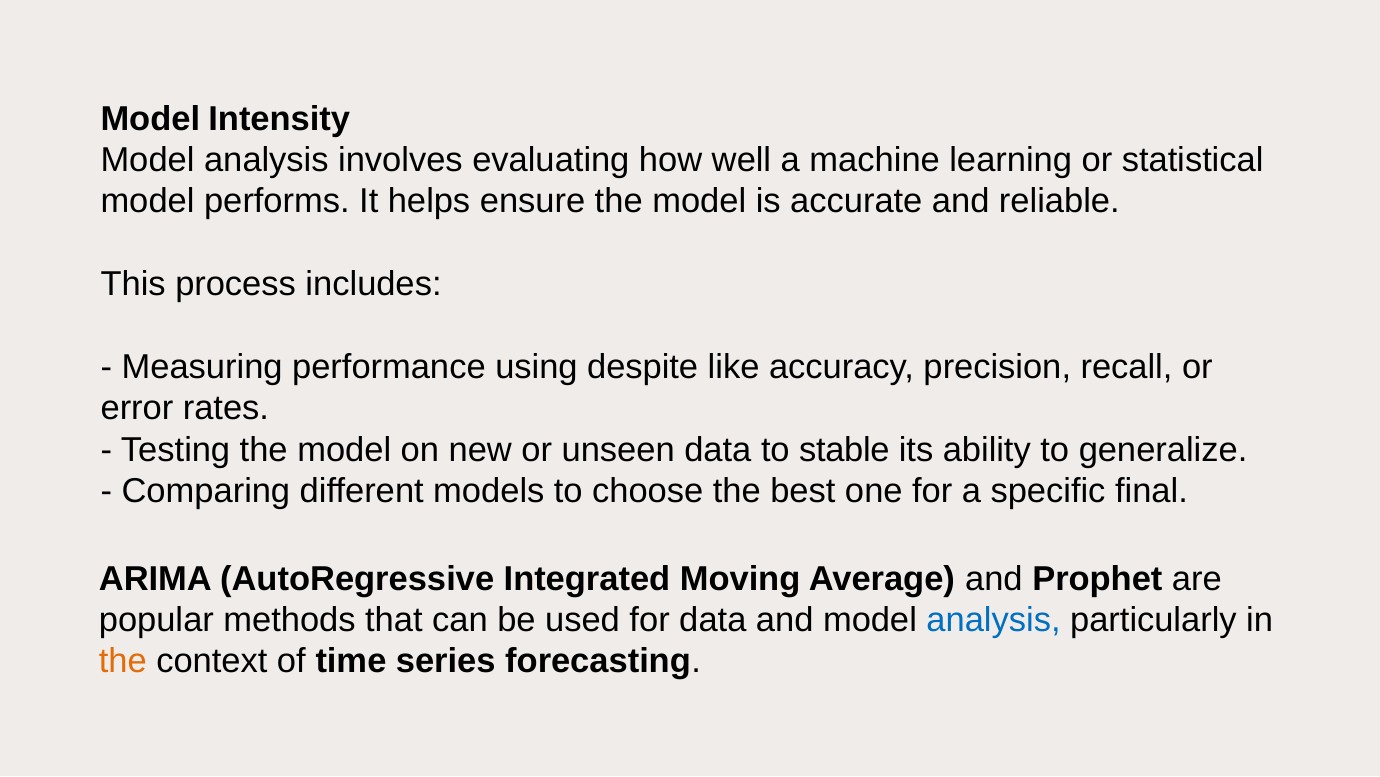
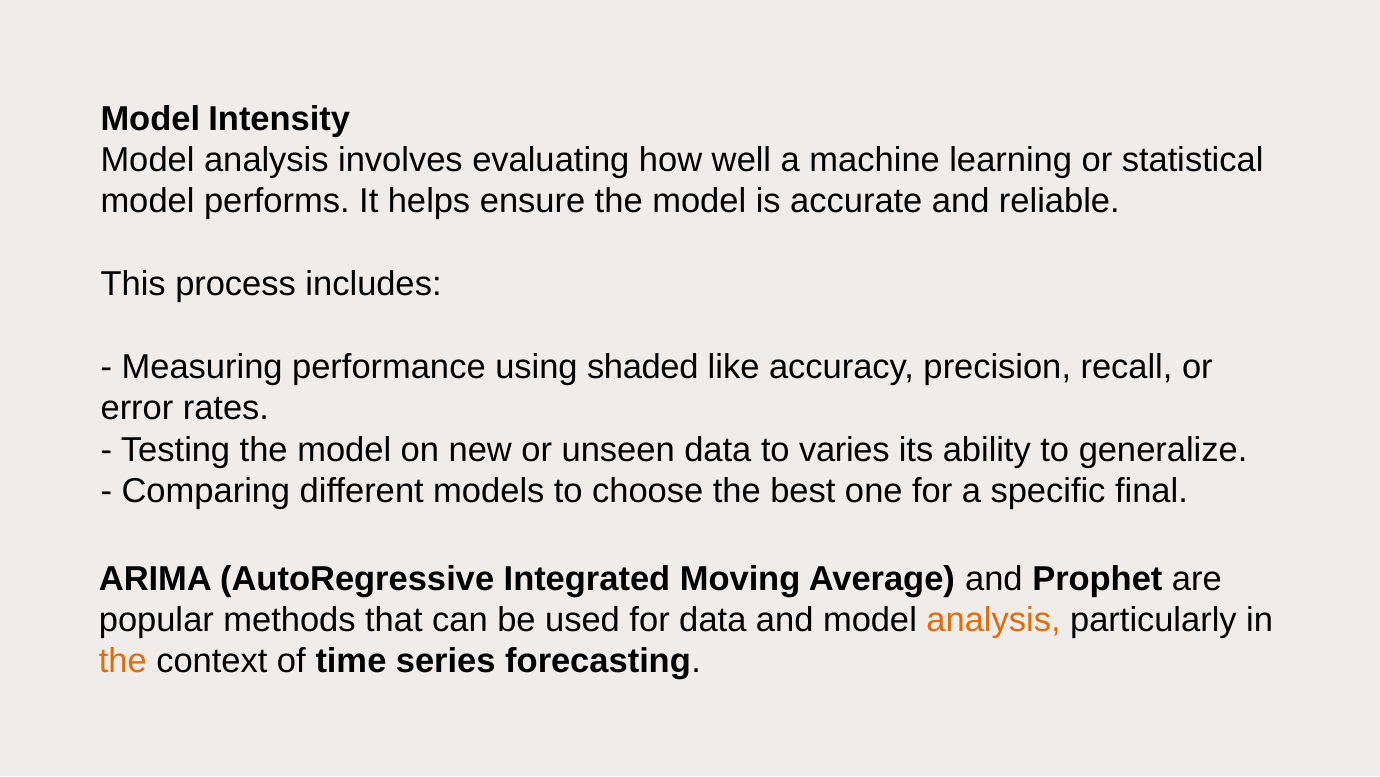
despite: despite -> shaded (643, 367)
stable: stable -> varies (844, 450)
analysis colour: blue -> orange (994, 620)
